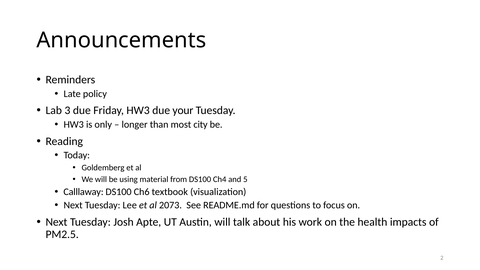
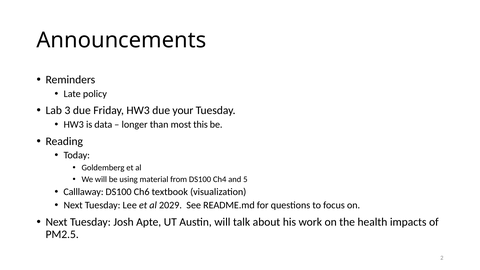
only: only -> data (103, 125)
city: city -> this (201, 125)
2073: 2073 -> 2029 (170, 205)
